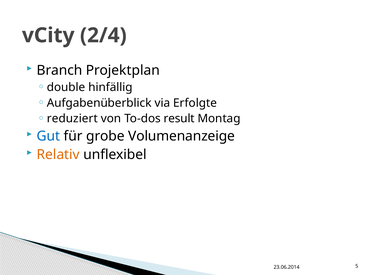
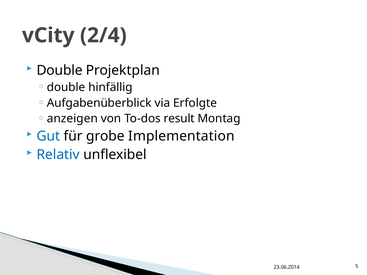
Branch: Branch -> Double (60, 70)
reduziert: reduziert -> anzeigen (72, 119)
Volumenanzeige: Volumenanzeige -> Implementation (181, 136)
Relativ colour: orange -> blue (58, 155)
